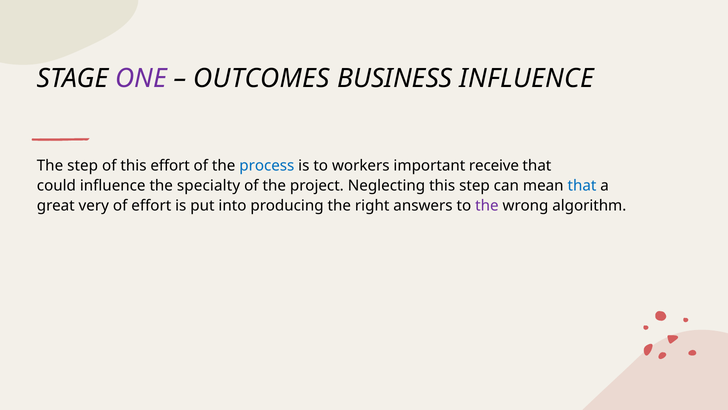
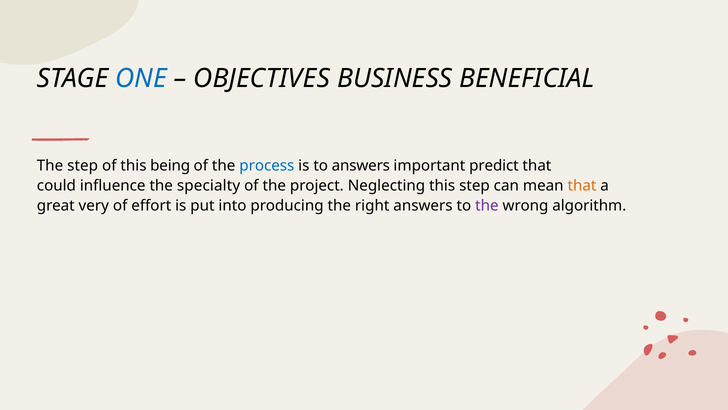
ONE colour: purple -> blue (141, 78)
OUTCOMES: OUTCOMES -> OBJECTIVES (262, 78)
BUSINESS INFLUENCE: INFLUENCE -> BENEFICIAL (527, 78)
this effort: effort -> being (170, 165)
to workers: workers -> answers (361, 165)
receive: receive -> predict (494, 165)
that colour: blue -> orange (582, 185)
